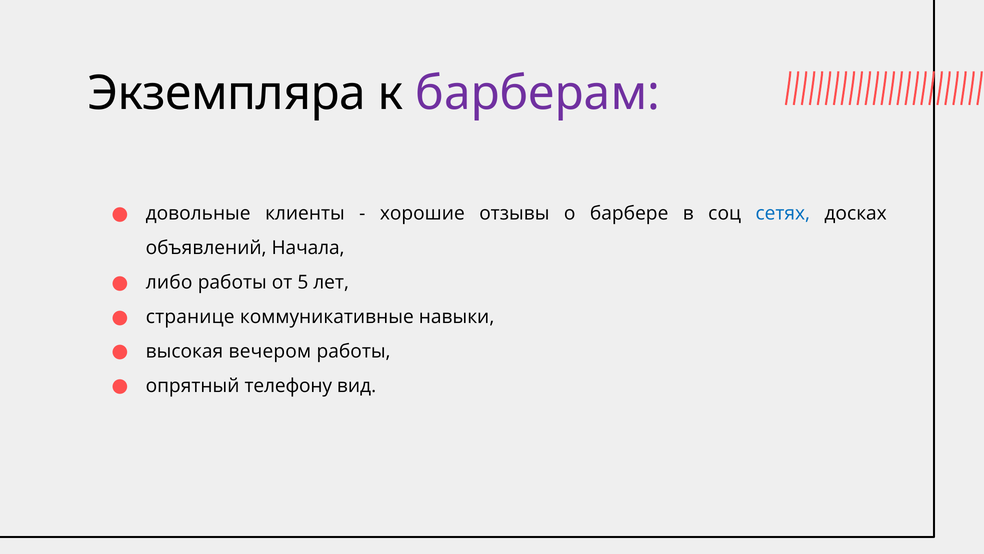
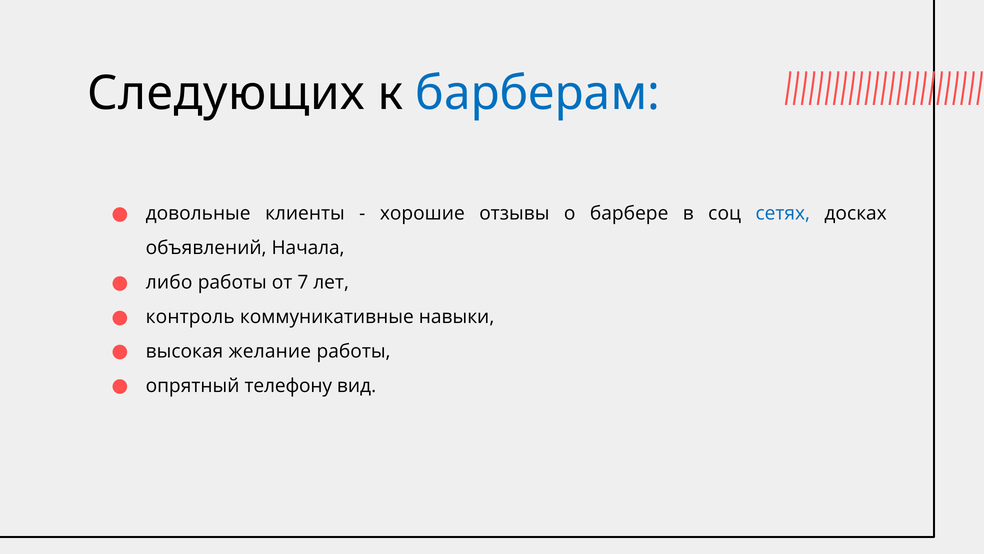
Экземпляра: Экземпляра -> Следующих (226, 93)
барберам colour: purple -> blue (538, 93)
5: 5 -> 7 (303, 282)
странице: странице -> контроль (190, 317)
вечером: вечером -> желание (270, 351)
